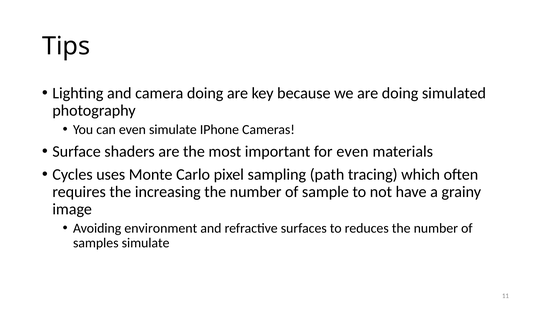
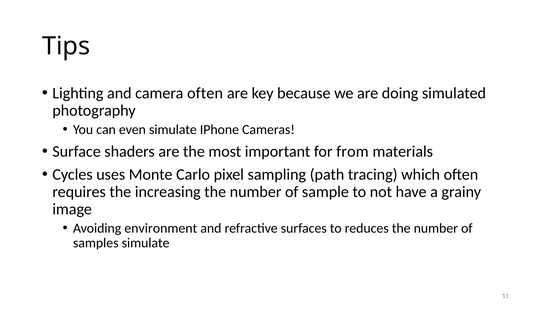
camera doing: doing -> often (205, 93)
for even: even -> from (352, 151)
